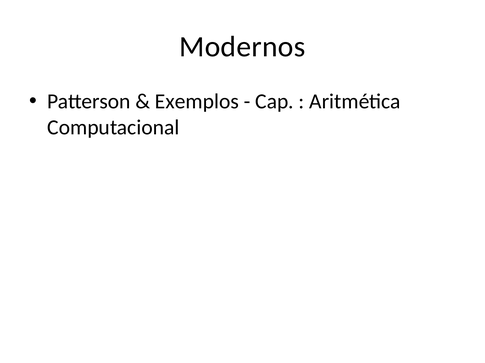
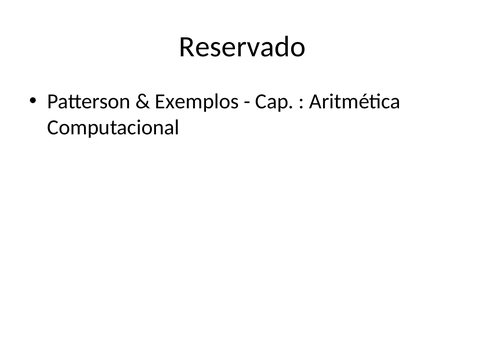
Modernos: Modernos -> Reservado (242, 47)
